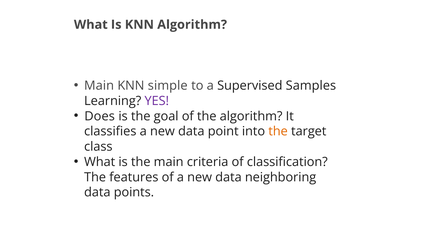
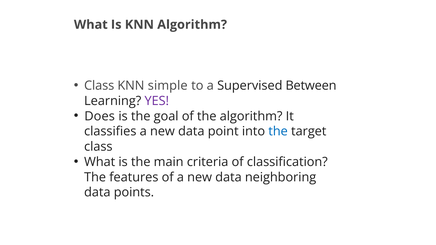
Main: Main -> Class (99, 86)
Samples: Samples -> Between (311, 86)
the colour: orange -> blue (278, 132)
